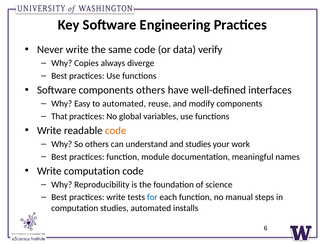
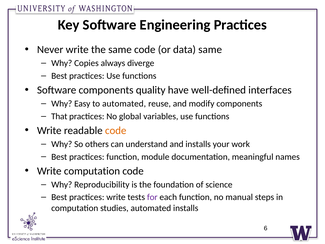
data verify: verify -> same (210, 49)
components others: others -> quality (151, 90)
and studies: studies -> installs (198, 144)
for colour: blue -> purple (152, 197)
